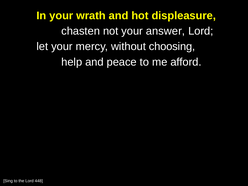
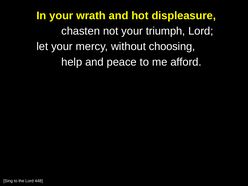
answer: answer -> triumph (166, 31)
